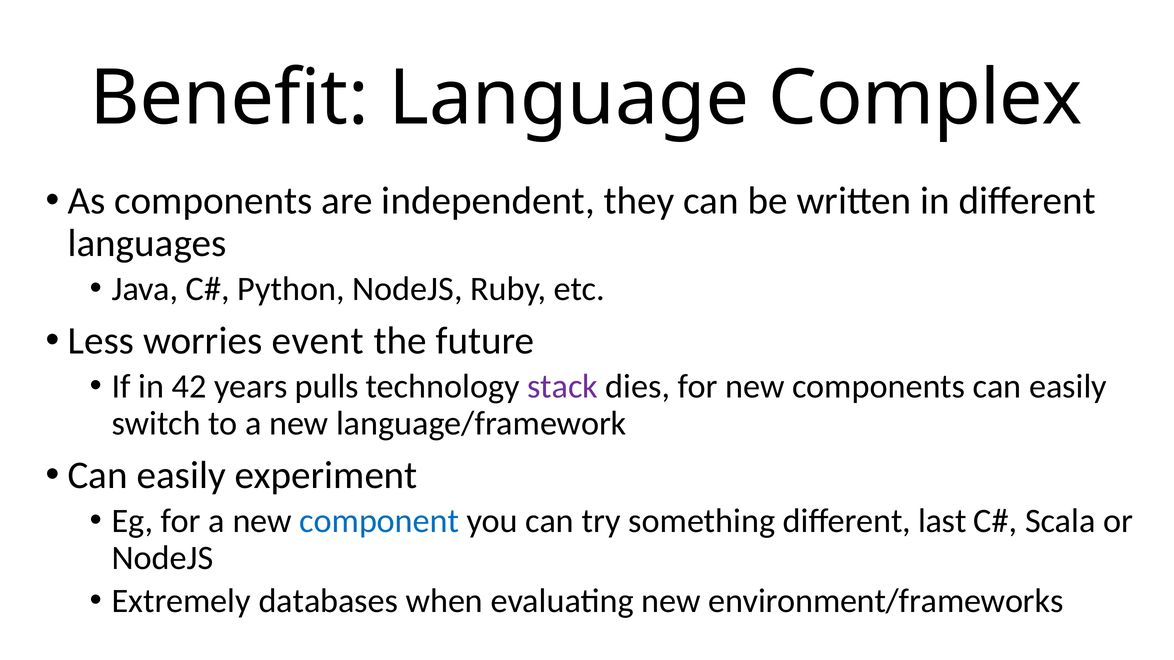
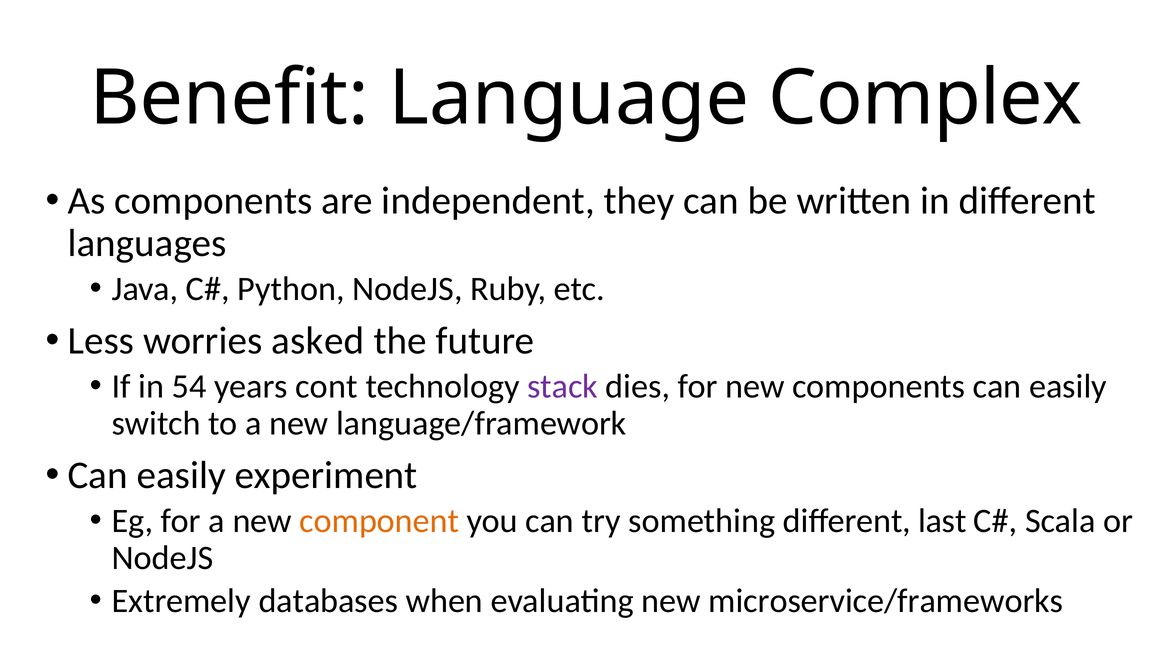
event: event -> asked (318, 341)
42: 42 -> 54 (189, 387)
pulls: pulls -> cont (326, 387)
component colour: blue -> orange (379, 521)
environment/frameworks: environment/frameworks -> microservice/frameworks (886, 601)
